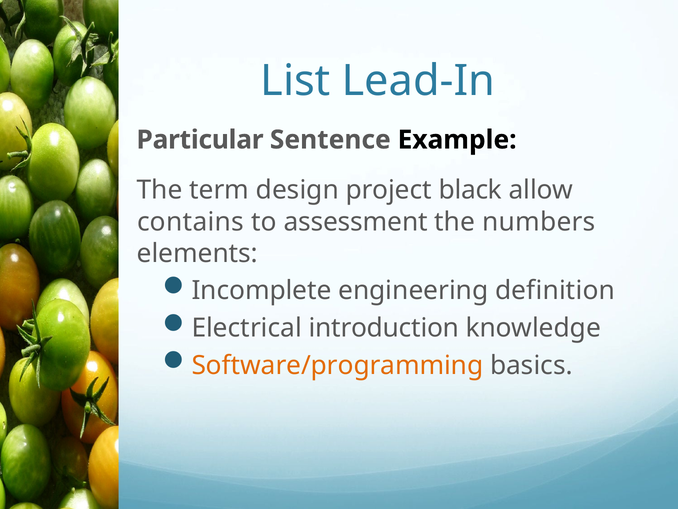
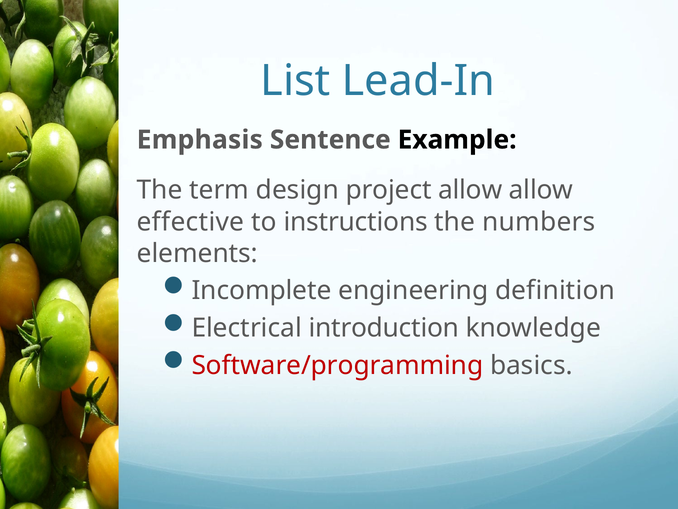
Particular: Particular -> Emphasis (200, 140)
project black: black -> allow (470, 190)
contains: contains -> effective (190, 222)
assessment: assessment -> instructions (356, 222)
Software/programming colour: orange -> red (337, 365)
